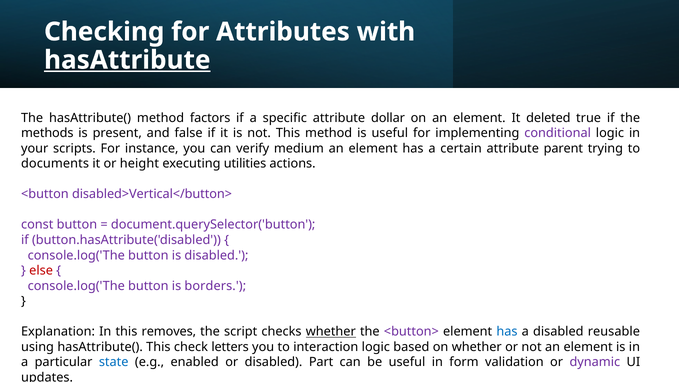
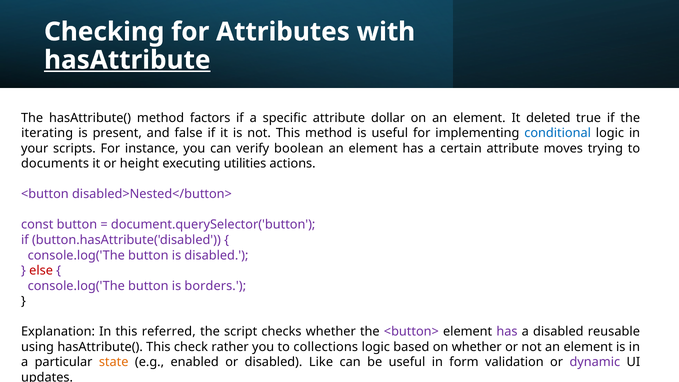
methods: methods -> iterating (47, 133)
conditional colour: purple -> blue (558, 133)
medium: medium -> boolean (299, 148)
parent: parent -> moves (563, 148)
disabled>Vertical</button>: disabled>Vertical</button> -> disabled>Nested</button> (152, 194)
removes: removes -> referred (169, 332)
whether underline: present -> none (331, 332)
has colour: blue -> purple (507, 332)
letters: letters -> rather (230, 347)
interaction: interaction -> collections (326, 347)
state colour: blue -> orange (114, 362)
Part: Part -> Like (321, 362)
